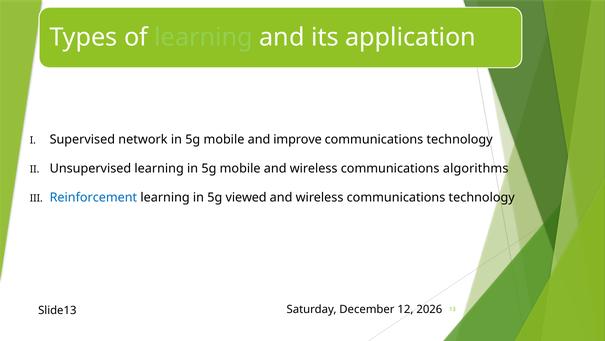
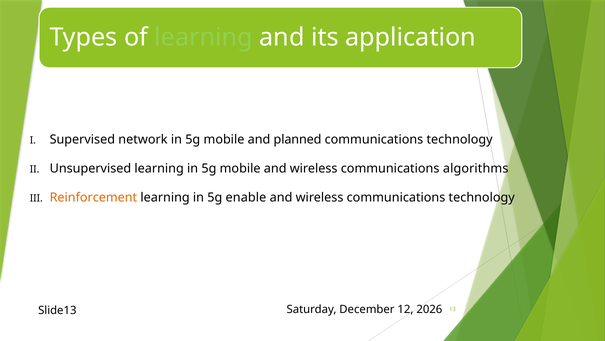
improve: improve -> planned (298, 139)
Reinforcement colour: blue -> orange (93, 197)
viewed: viewed -> enable (246, 197)
